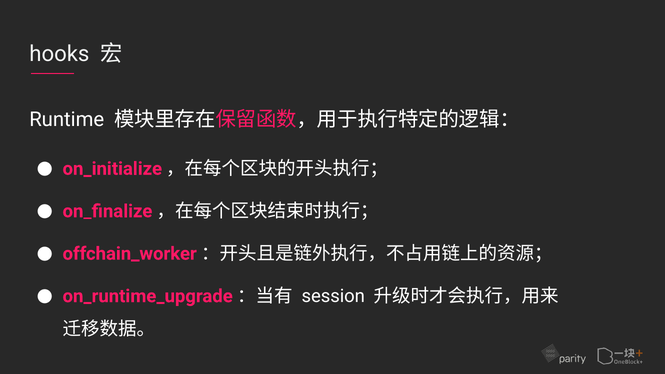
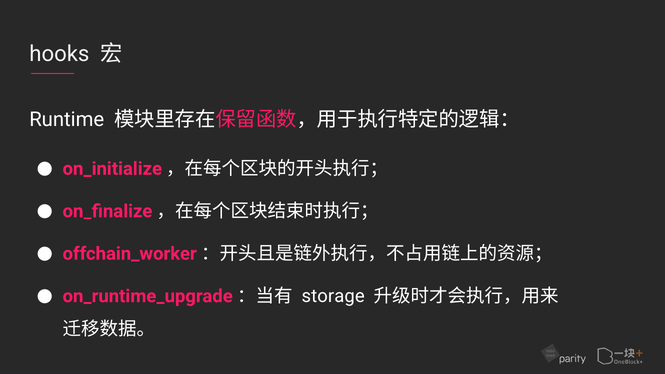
session: session -> storage (333, 296)
